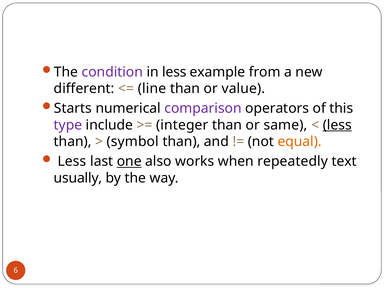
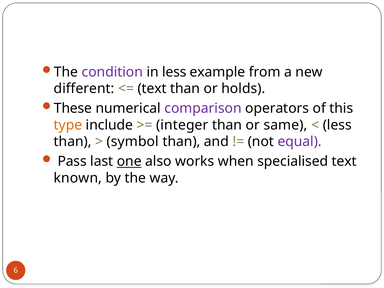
line: line -> text (152, 89)
value: value -> holds (243, 89)
Starts: Starts -> These (73, 108)
type colour: purple -> orange (68, 125)
less underline: present -> none (337, 125)
equal colour: orange -> purple (300, 142)
Less: Less -> Pass (72, 161)
repeatedly: repeatedly -> specialised (293, 161)
usually: usually -> known (78, 178)
